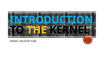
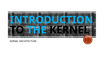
THE colour: yellow -> light blue (37, 30)
